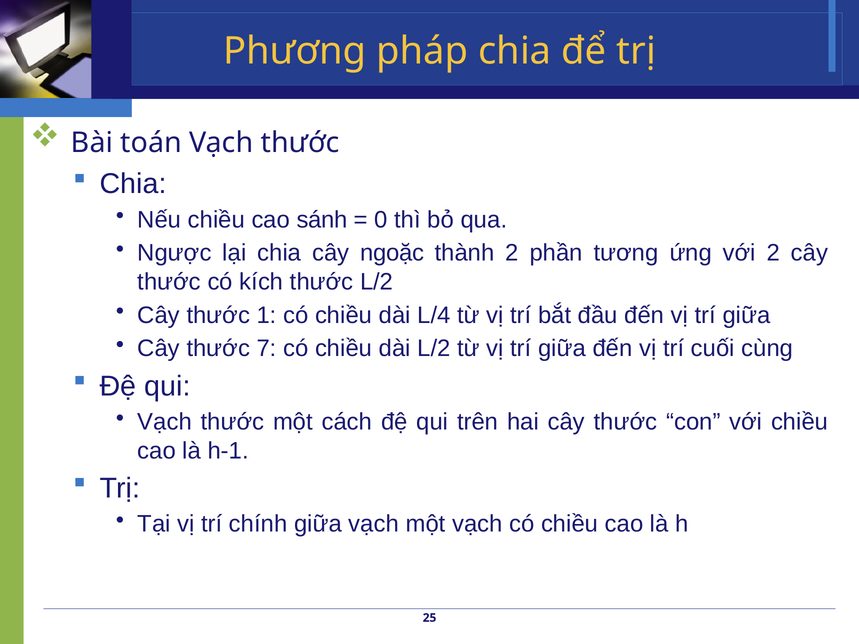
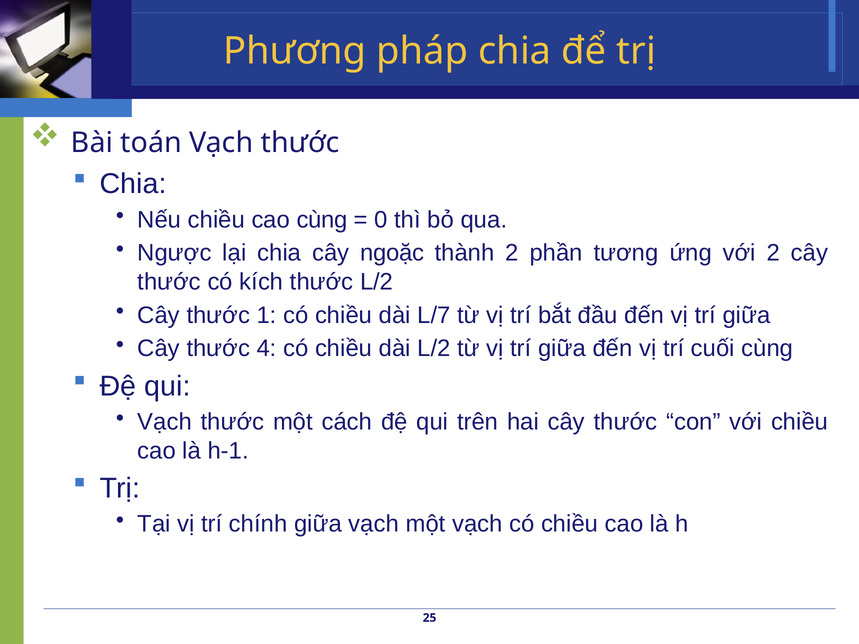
cao sánh: sánh -> cùng (322, 220)
L/4: L/4 -> L/7 (434, 315)
7: 7 -> 4 (267, 349)
